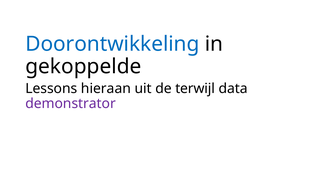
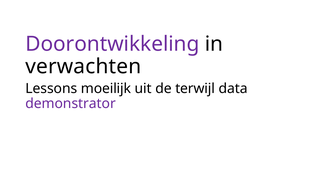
Doorontwikkeling colour: blue -> purple (112, 44)
gekoppelde: gekoppelde -> verwachten (83, 66)
hieraan: hieraan -> moeilijk (106, 88)
